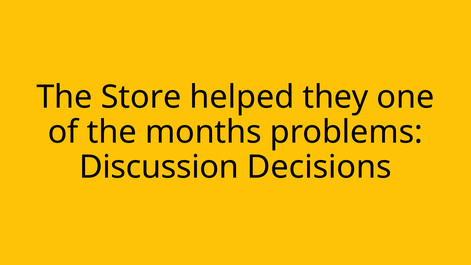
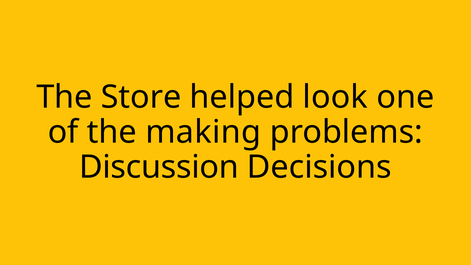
they: they -> look (335, 97)
months: months -> making (203, 132)
